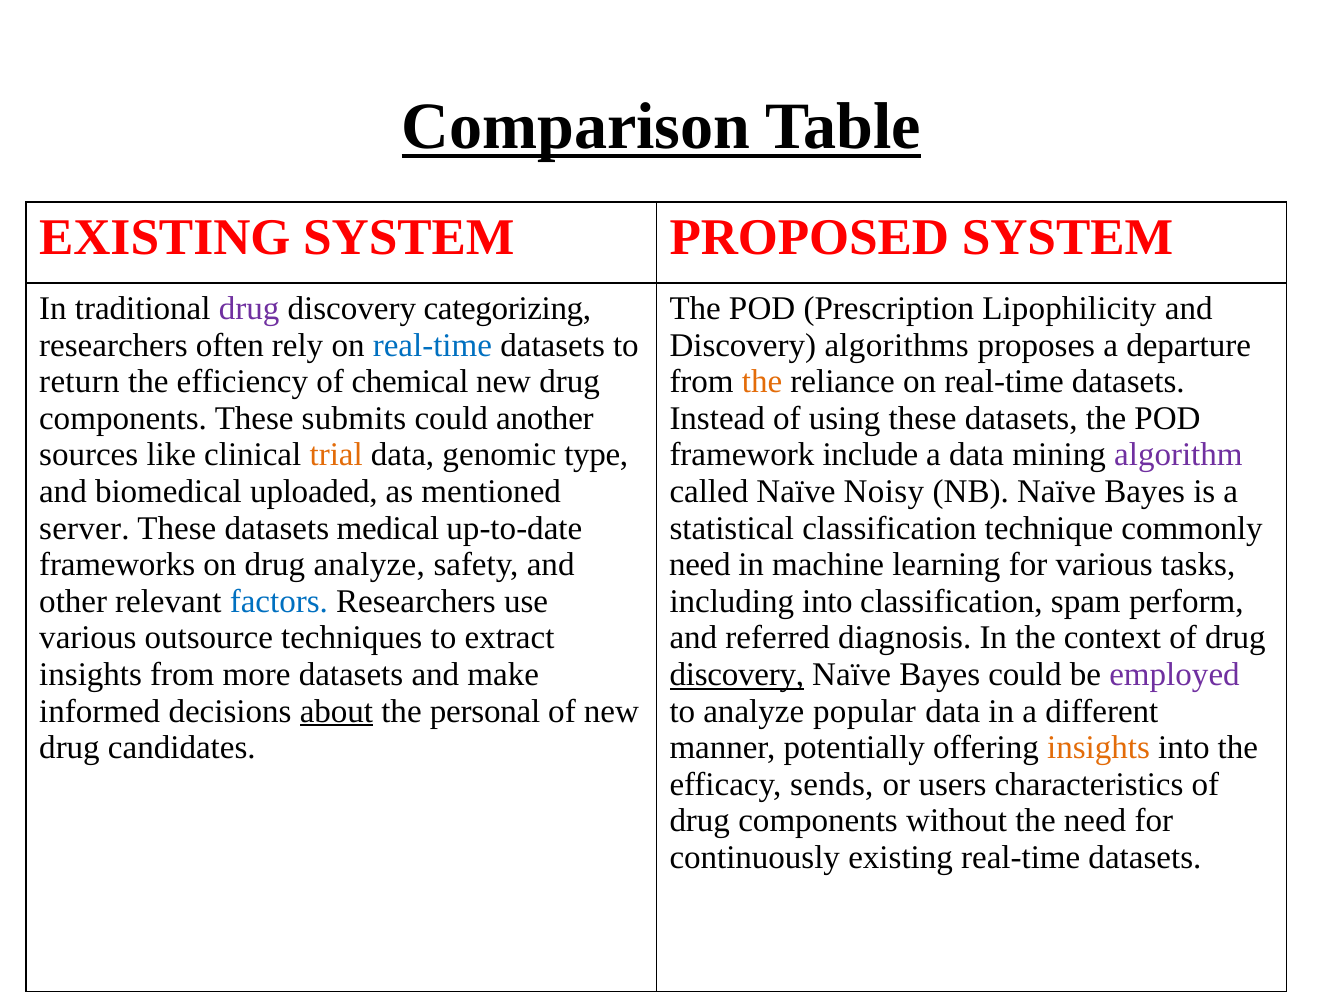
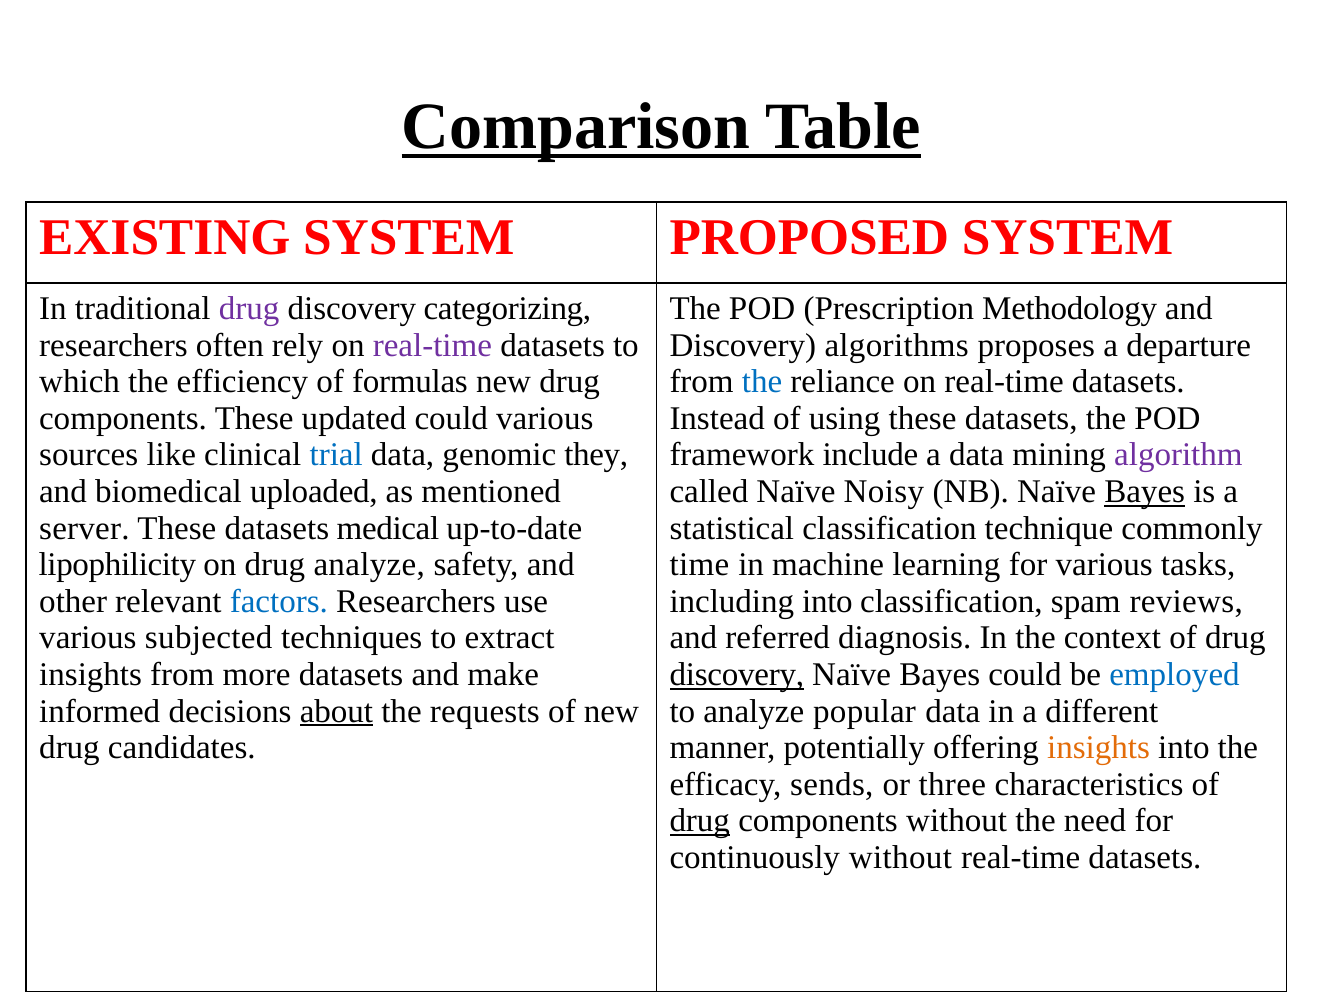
Lipophilicity: Lipophilicity -> Methodology (1070, 309)
real-time colour: blue -> purple (432, 345)
return: return -> which (80, 382)
chemical: chemical -> formulas (410, 382)
the colour: orange -> blue (762, 382)
submits: submits -> updated (354, 418)
could another: another -> various (545, 418)
trial colour: orange -> blue (336, 455)
type: type -> they (596, 455)
Bayes underline: none -> present (1145, 492)
frameworks: frameworks -> lipophilicity (117, 565)
need: need -> time (700, 565)
perform: perform -> reviews (1186, 602)
outsource: outsource -> subjected (209, 638)
employed colour: purple -> blue (1175, 675)
personal: personal -> requests (485, 711)
users: users -> three (952, 785)
drug underline: none -> present (700, 821)
continuously existing: existing -> without (900, 858)
